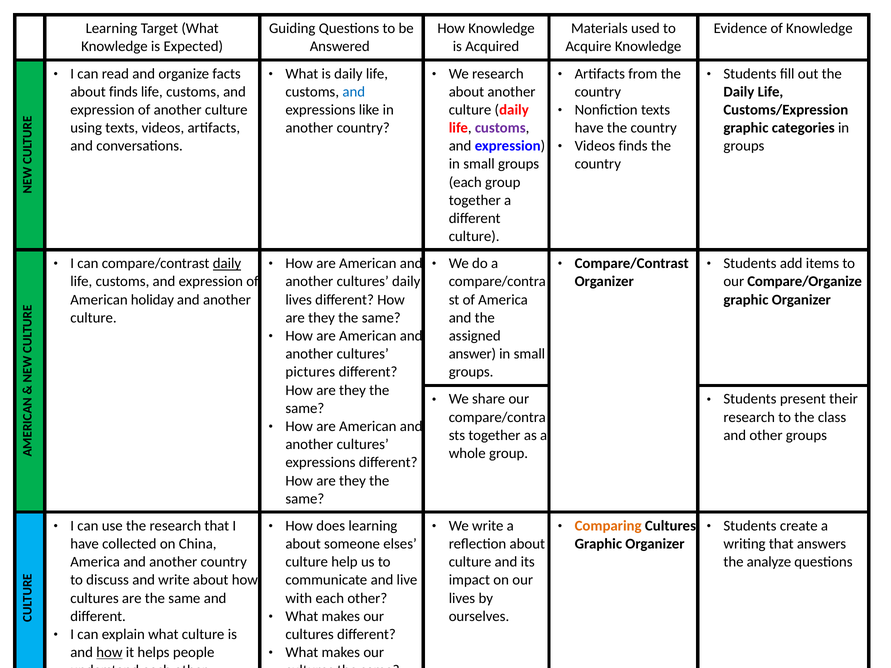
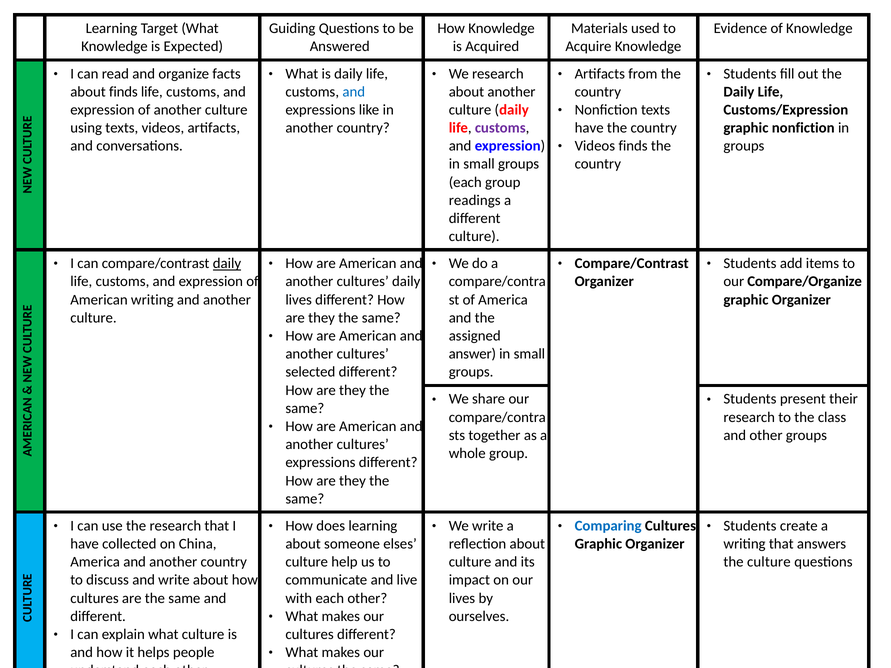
graphic categories: categories -> nonfiction (803, 128)
together: together -> readings (475, 200)
American holiday: holiday -> writing (152, 300)
pictures: pictures -> selected (310, 372)
Comparing colour: orange -> blue (608, 526)
the analyze: analyze -> culture (769, 562)
how underline: present -> none (109, 653)
